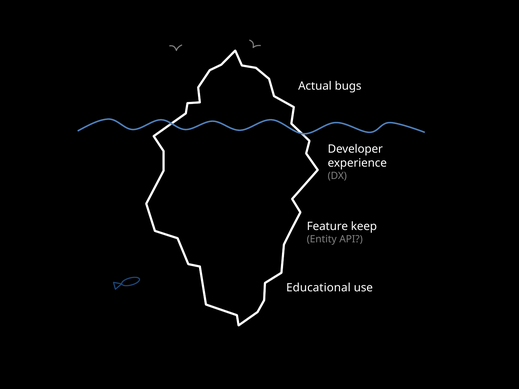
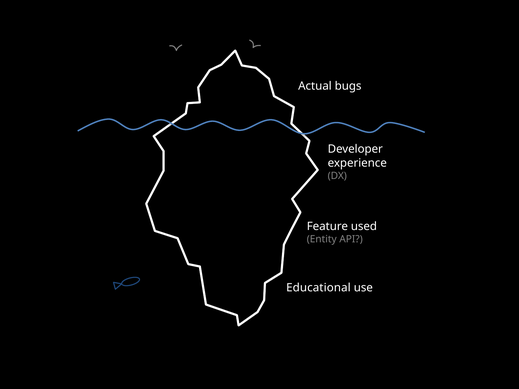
keep: keep -> used (364, 226)
